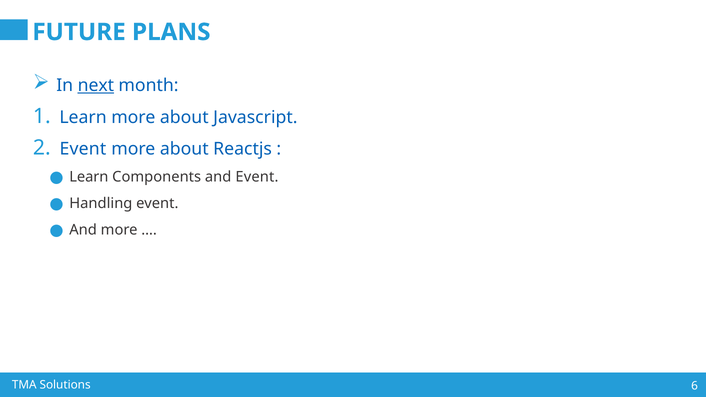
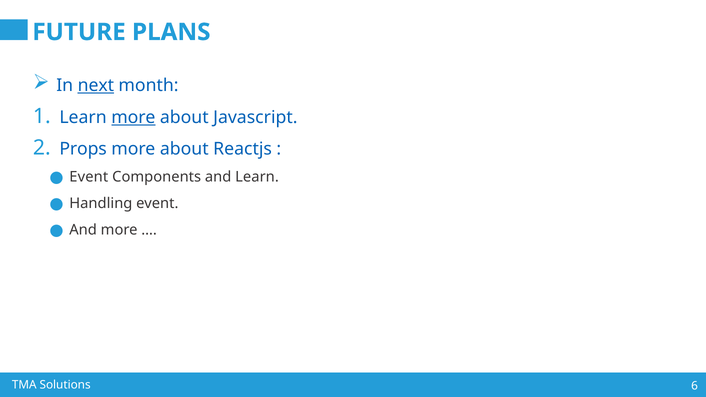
more underline: none -> present (133, 117)
Event: Event -> Props (83, 149)
Learn: Learn -> Event (89, 177)
and Event: Event -> Learn (257, 177)
